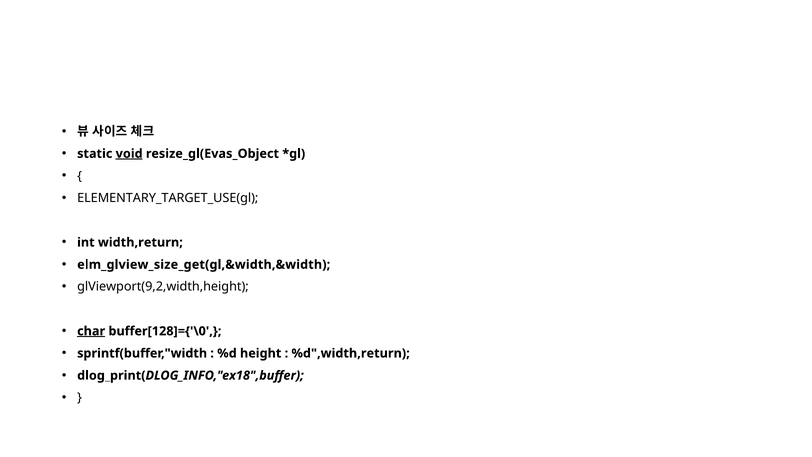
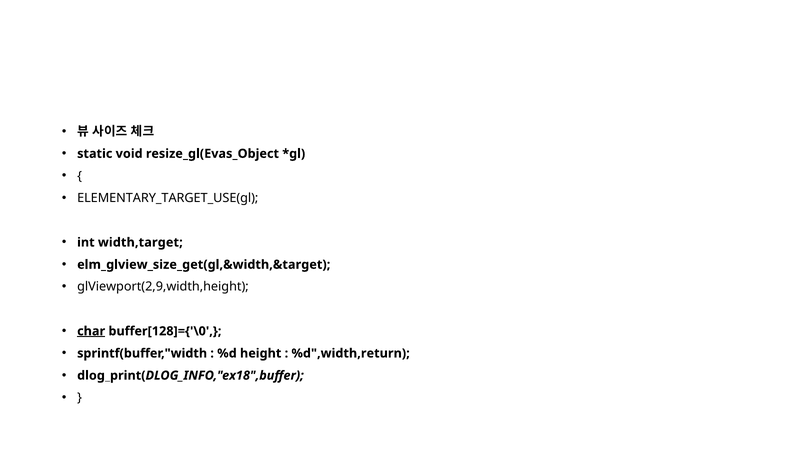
void underline: present -> none (129, 154)
width,return: width,return -> width,target (140, 242)
elm_glview_size_get(gl,&width,&width: elm_glview_size_get(gl,&width,&width -> elm_glview_size_get(gl,&width,&target (204, 264)
glViewport(9,2,width,height: glViewport(9,2,width,height -> glViewport(2,9,width,height (163, 287)
